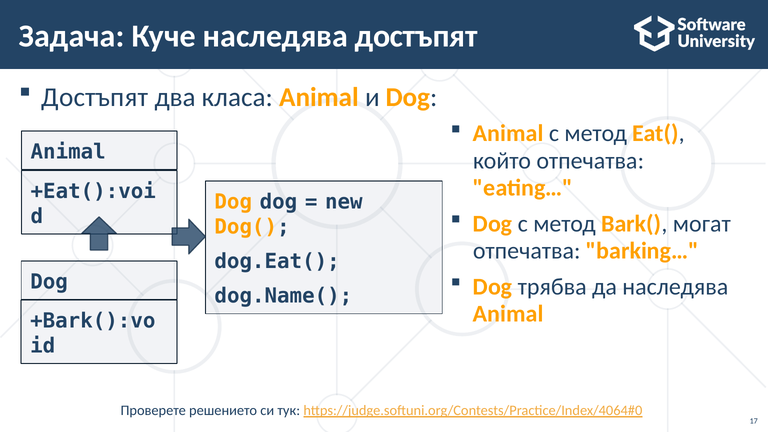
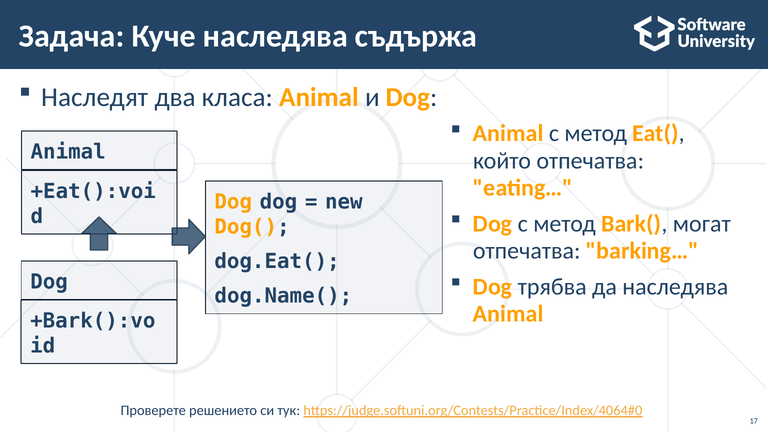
наследява достъпят: достъпят -> съдържа (416, 36)
Достъпят: Достъпят -> Наследят (95, 97)
